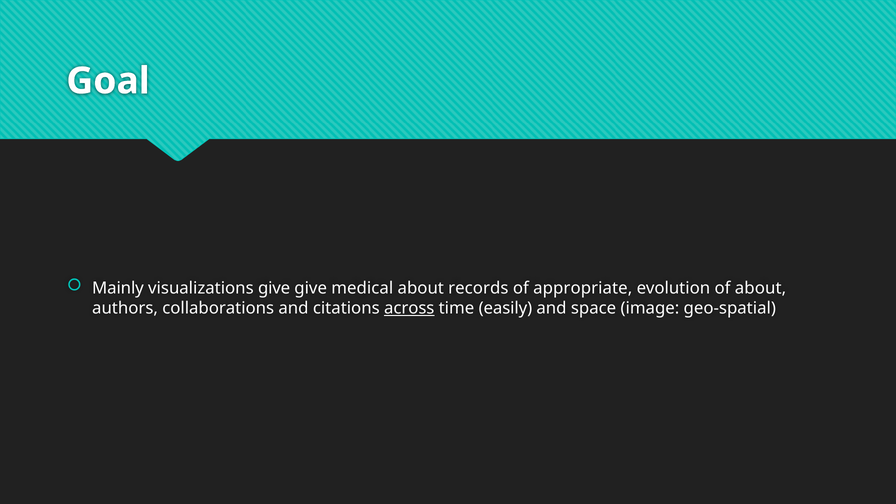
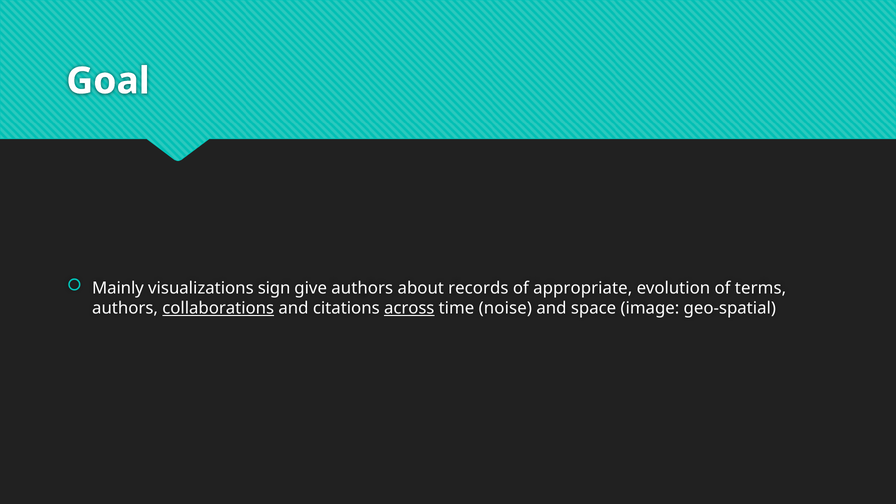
visualizations give: give -> sign (274, 288)
give medical: medical -> authors (362, 288)
of about: about -> terms (761, 288)
collaborations underline: none -> present (218, 308)
easily: easily -> noise (505, 308)
